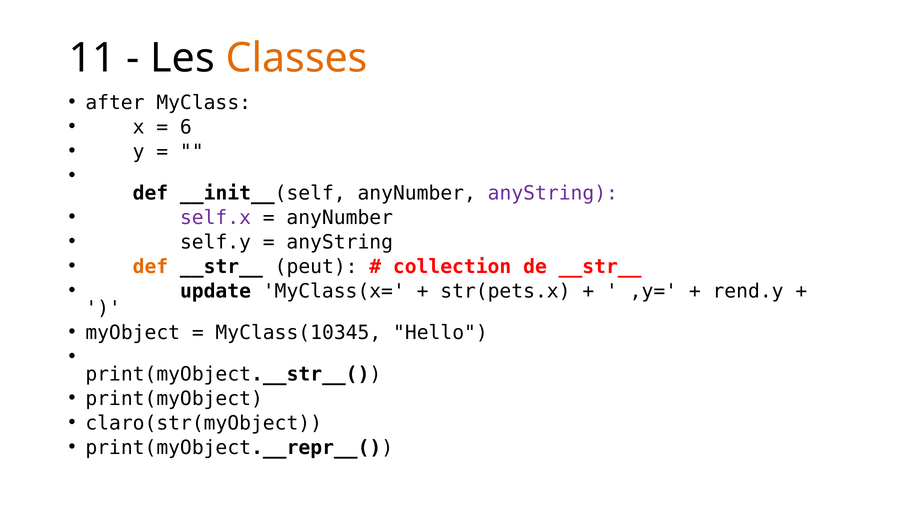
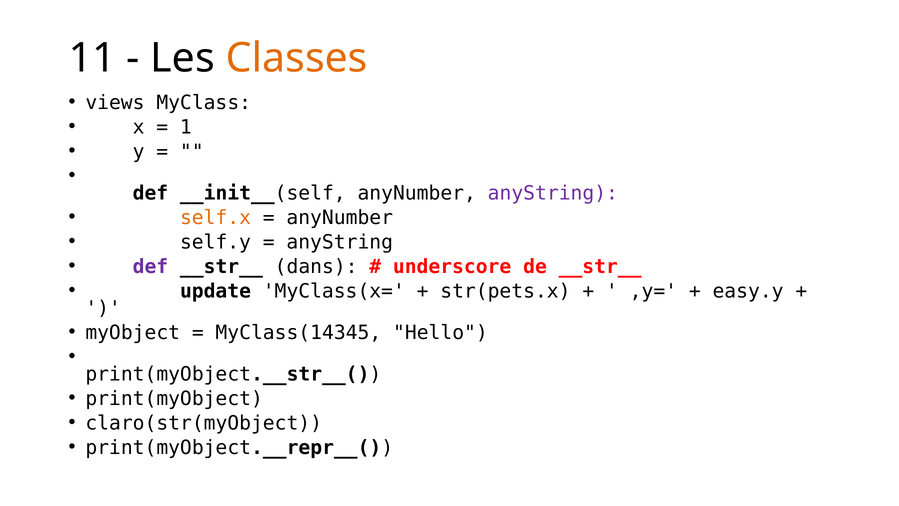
after: after -> views (115, 103)
6: 6 -> 1 (186, 127)
self.x colour: purple -> orange (215, 218)
def colour: orange -> purple (150, 267)
peut: peut -> dans (316, 267)
collection: collection -> underscore (452, 267)
rend.y: rend.y -> easy.y (748, 291)
MyClass(10345: MyClass(10345 -> MyClass(14345 (298, 333)
